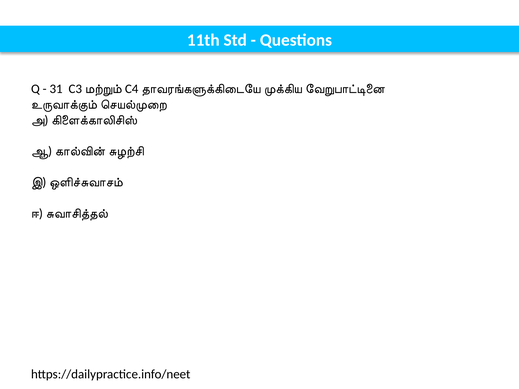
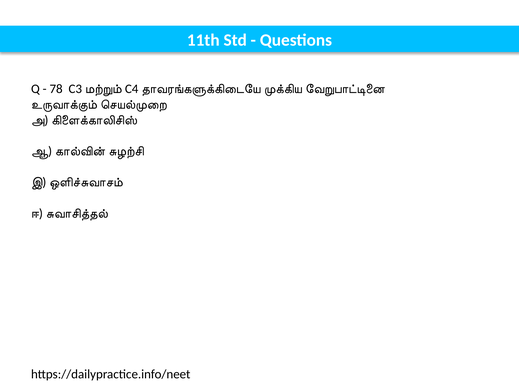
31: 31 -> 78 (56, 89)
